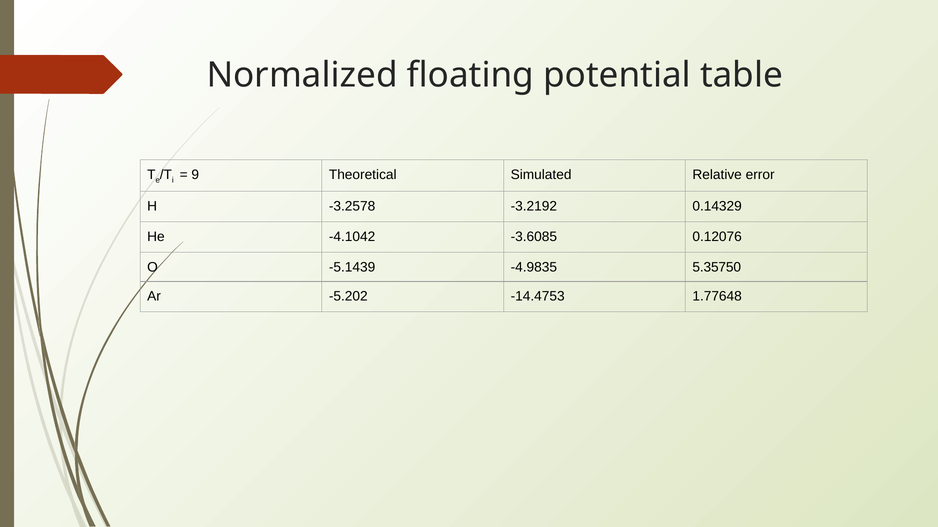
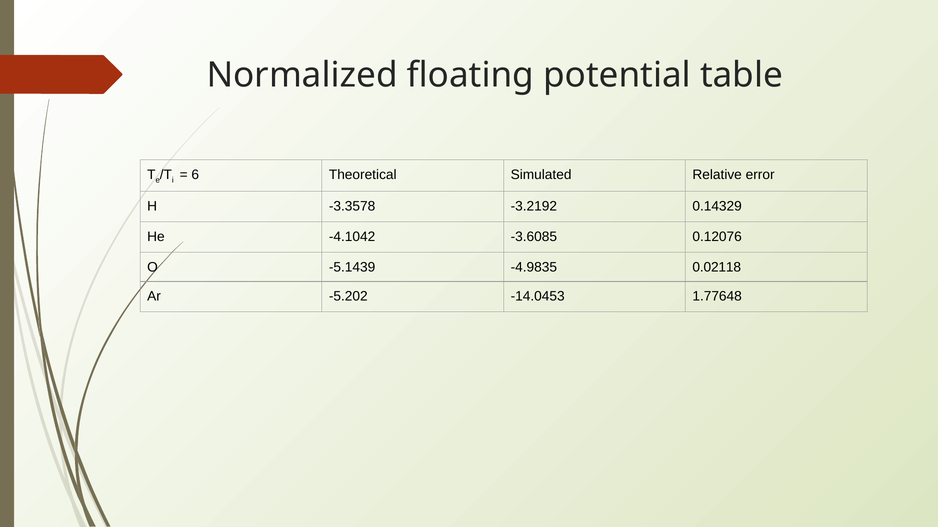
9: 9 -> 6 (195, 175)
-3.2578: -3.2578 -> -3.3578 (352, 206)
5.35750: 5.35750 -> 0.02118 (717, 267)
-14.4753: -14.4753 -> -14.0453 (538, 297)
